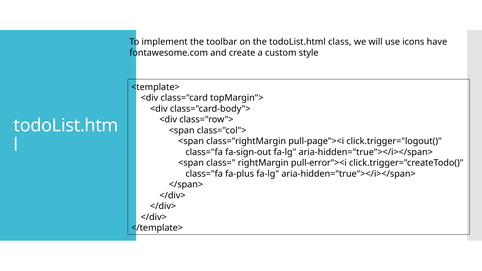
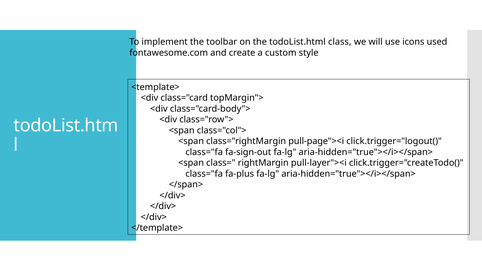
have: have -> used (437, 42)
pull-error"><i: pull-error"><i -> pull-layer"><i (319, 163)
